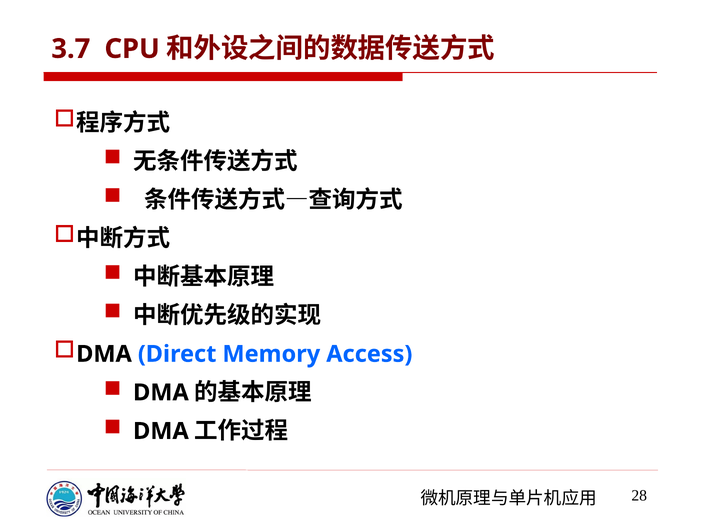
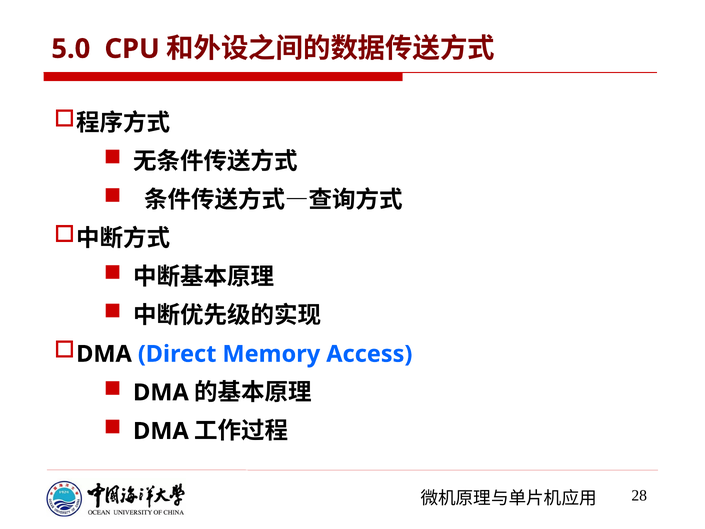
3.7: 3.7 -> 5.0 (71, 49)
